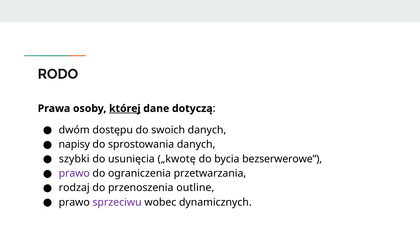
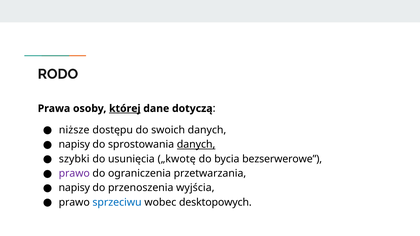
dwóm: dwóm -> niższe (74, 130)
danych underline: none -> present (196, 145)
rodzaj: rodzaj -> napisy (74, 188)
outline: outline -> wyjścia (195, 188)
sprzeciwu colour: purple -> blue (117, 203)
dynamicznych: dynamicznych -> desktopowych (215, 203)
